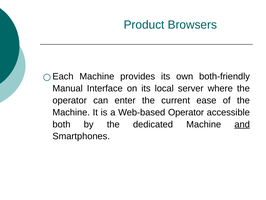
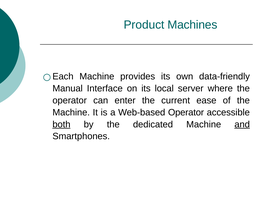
Browsers: Browsers -> Machines (192, 25)
both-friendly: both-friendly -> data-friendly (224, 76)
both underline: none -> present (61, 124)
